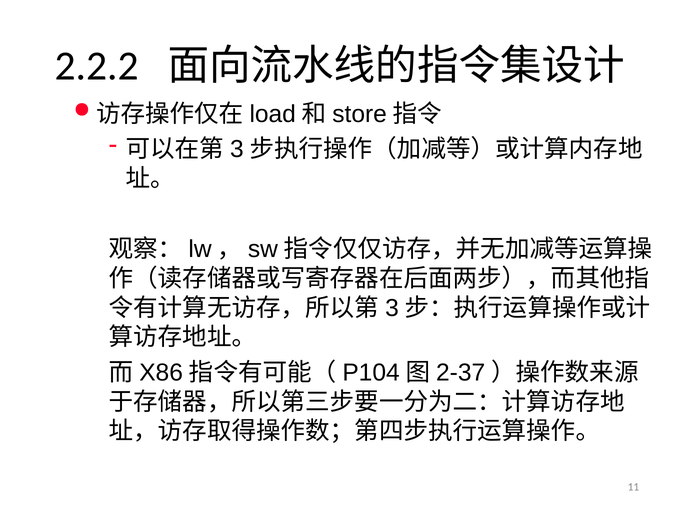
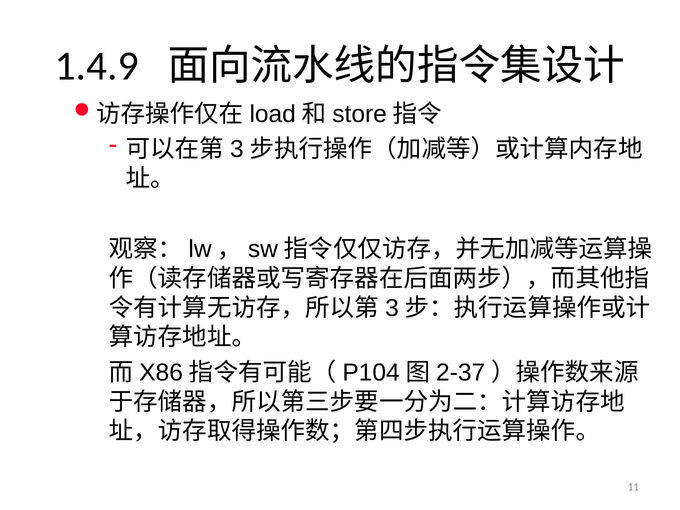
2.2.2: 2.2.2 -> 1.4.9 (97, 66)
